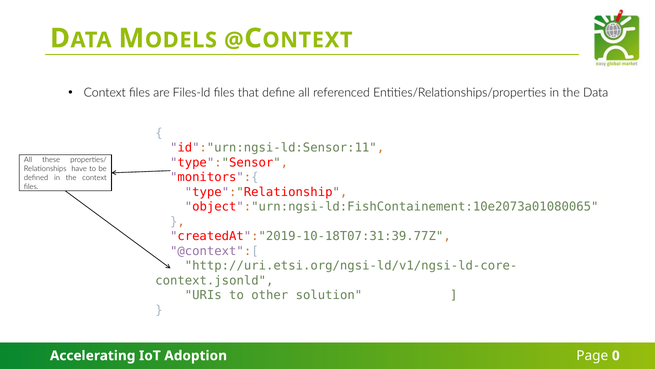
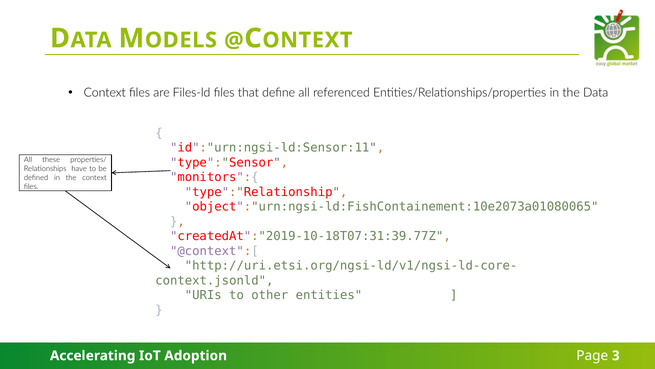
solution: solution -> entities (329, 295)
0: 0 -> 3 (616, 355)
